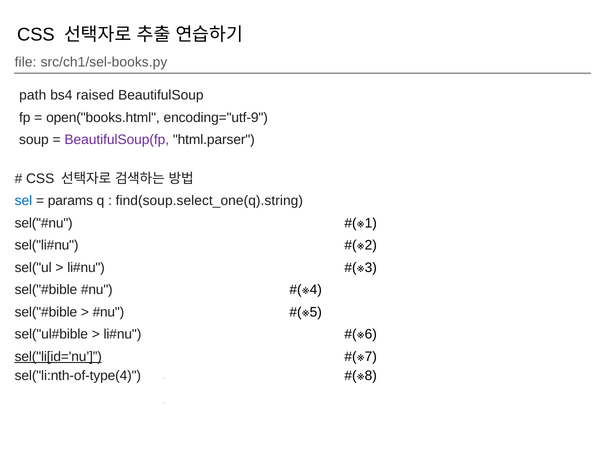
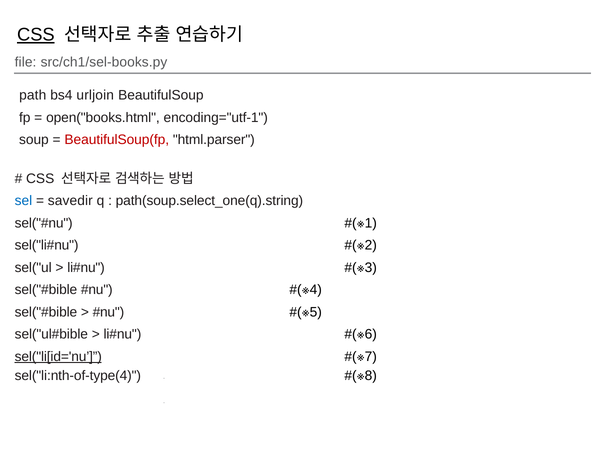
CSS underline: none -> present (36, 35)
raised: raised -> urljoin (95, 95)
encoding="utf-9: encoding="utf-9 -> encoding="utf-1 (216, 117)
BeautifulSoup(fp colour: purple -> red (117, 140)
params: params -> savedir (70, 201)
find(soup.select_one(q).string: find(soup.select_one(q).string -> path(soup.select_one(q).string (209, 201)
